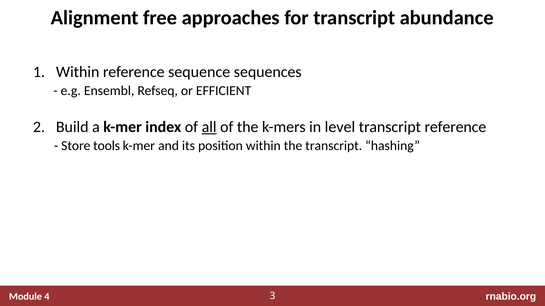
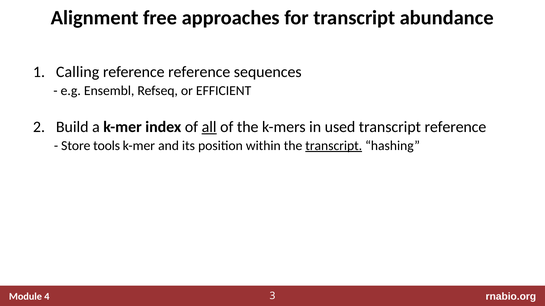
Within: Within -> Calling (78, 72)
reference sequence: sequence -> reference (199, 72)
level: level -> used (340, 127)
transcript underline: none -> present (334, 146)
